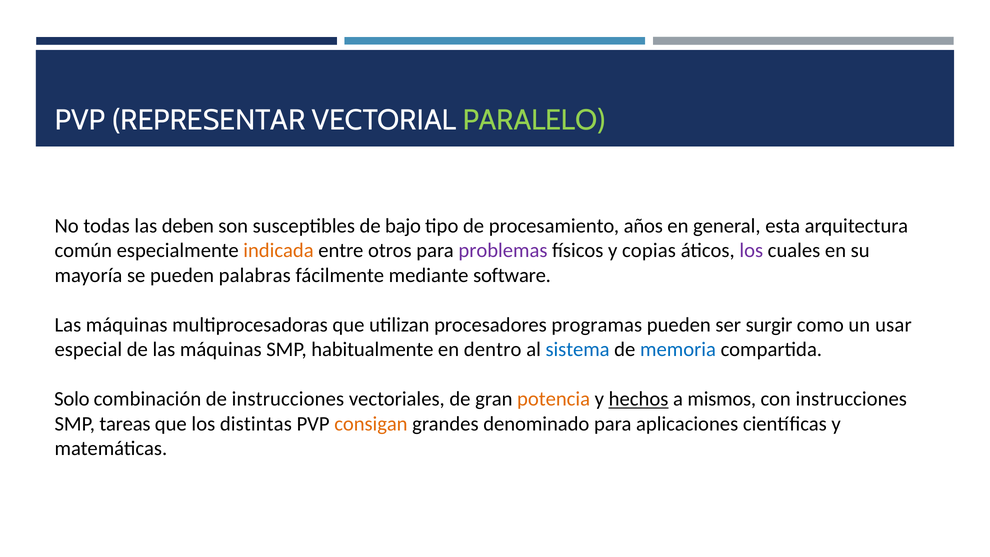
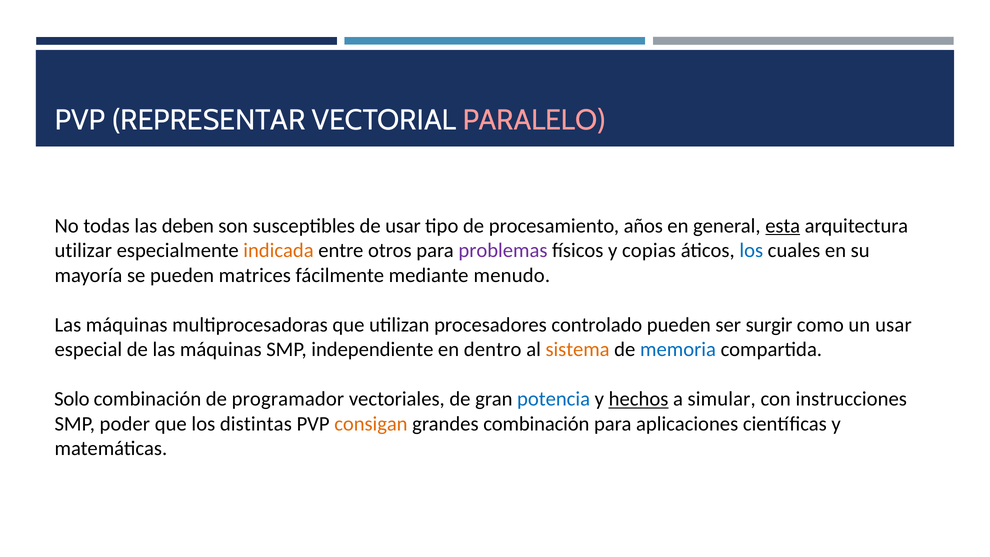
PARALELO colour: light green -> pink (534, 120)
de bajo: bajo -> usar (403, 226)
esta underline: none -> present (783, 226)
común: común -> utilizar (83, 250)
los colour: purple -> blue (751, 250)
palabras: palabras -> matrices (255, 275)
software: software -> menudo (512, 275)
programas: programas -> controlado (597, 325)
habitualmente: habitualmente -> independiente (372, 349)
sistema colour: blue -> orange (578, 349)
de instrucciones: instrucciones -> programador (288, 399)
potencia colour: orange -> blue (554, 399)
mismos: mismos -> simular (722, 399)
tareas: tareas -> poder (125, 424)
grandes denominado: denominado -> combinación (536, 424)
